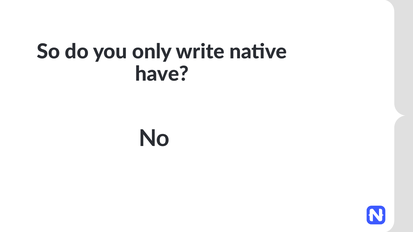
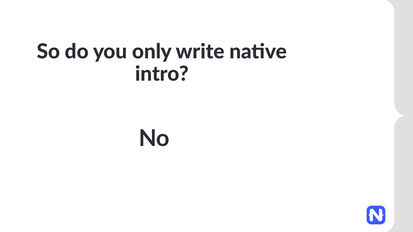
have: have -> intro (162, 74)
